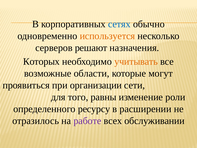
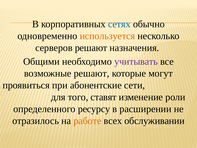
Которых: Которых -> Общими (41, 61)
учитывать colour: orange -> purple (136, 61)
возможные области: области -> решают (92, 73)
организации: организации -> абонентские (96, 85)
равны: равны -> ставят (104, 97)
работе colour: purple -> orange (87, 121)
